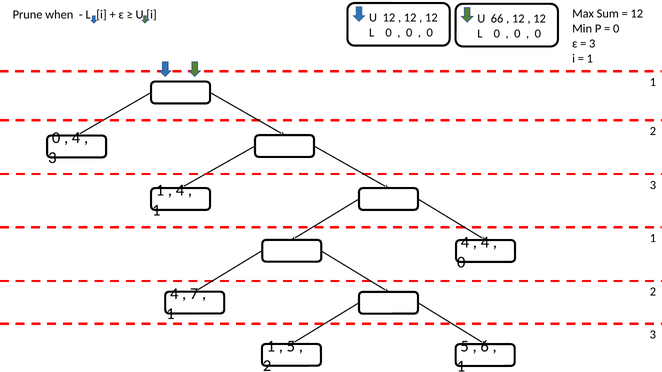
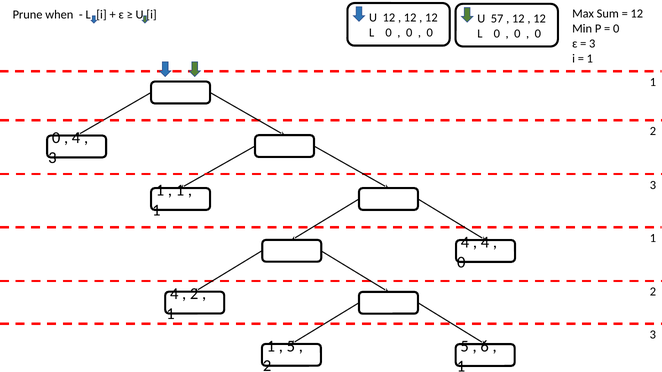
66: 66 -> 57 (497, 19)
4: 4 -> 1 (180, 190)
7: 7 -> 2 (194, 294)
